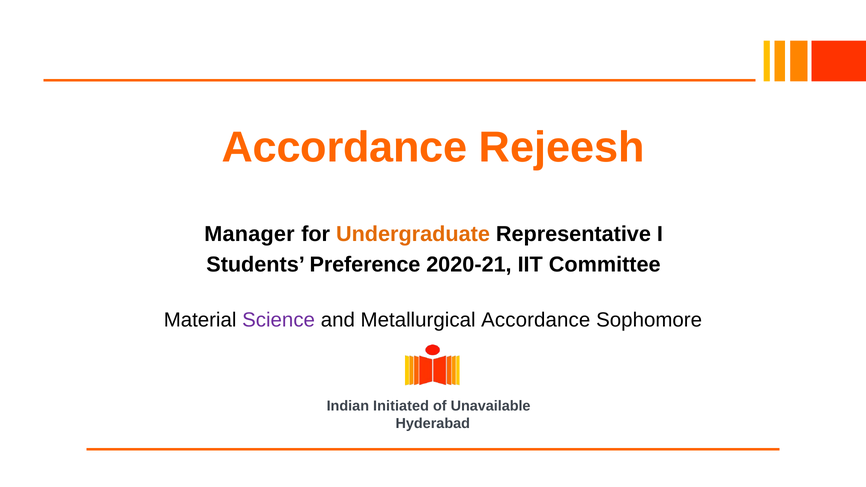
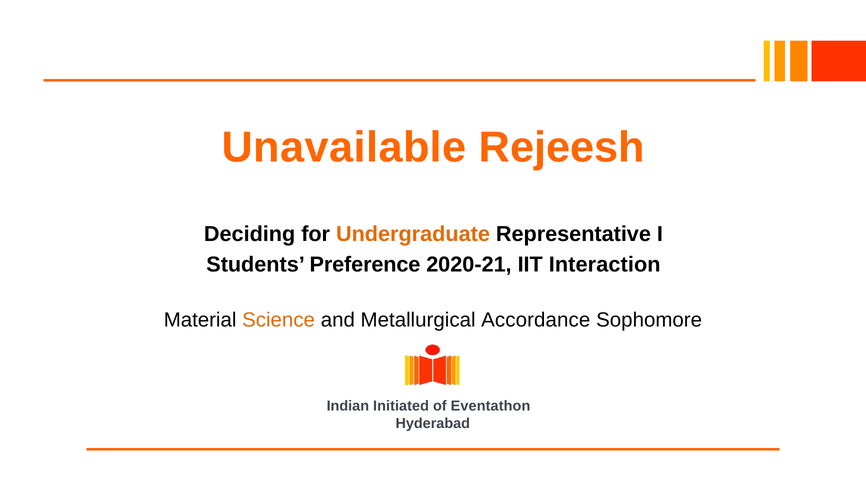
Accordance: Accordance -> Unavailable (344, 148)
Manager: Manager -> Deciding (250, 234)
Committee: Committee -> Interaction (605, 265)
Science colour: purple -> orange (279, 320)
Unavailable: Unavailable -> Eventathon (491, 406)
